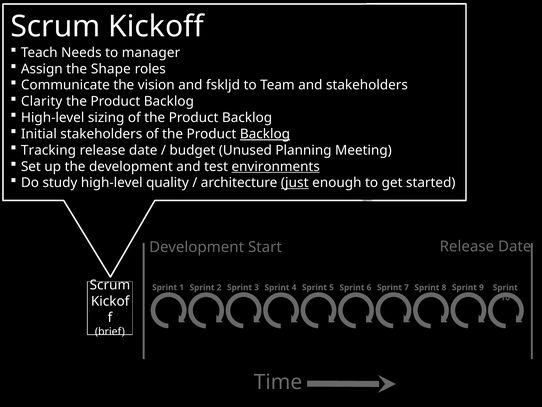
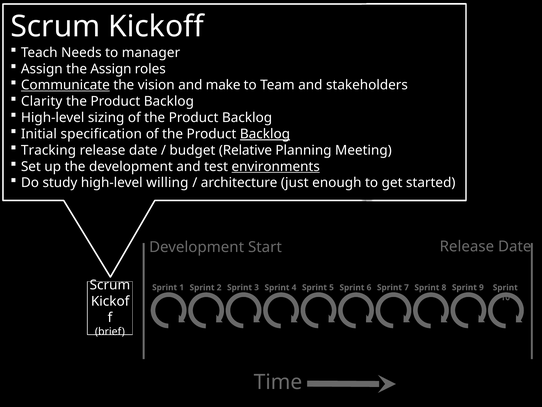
the Shape: Shape -> Assign (111, 69)
Communicate underline: none -> present (65, 85)
fskljd: fskljd -> make (223, 85)
Initial stakeholders: stakeholders -> specification (101, 134)
Unused: Unused -> Relative (245, 150)
quality: quality -> willing (167, 183)
just underline: present -> none (295, 183)
